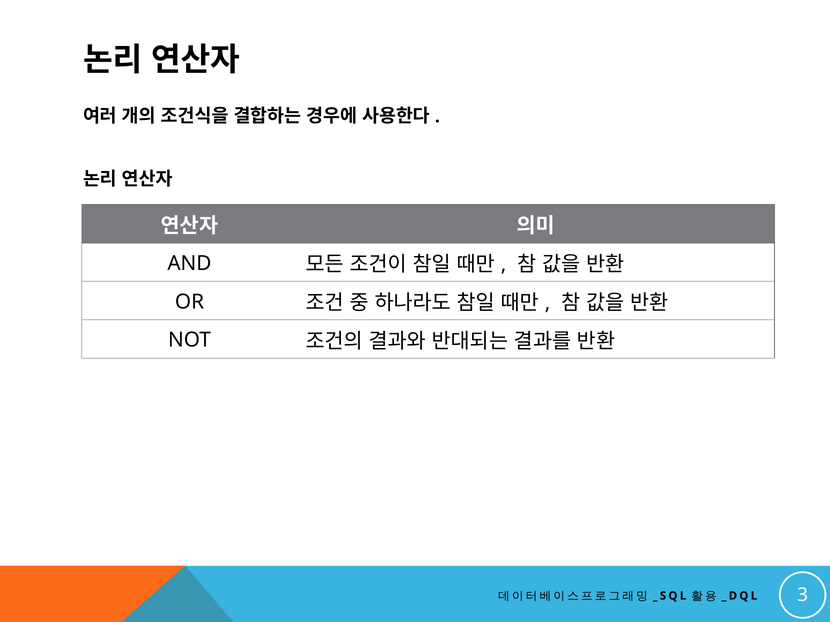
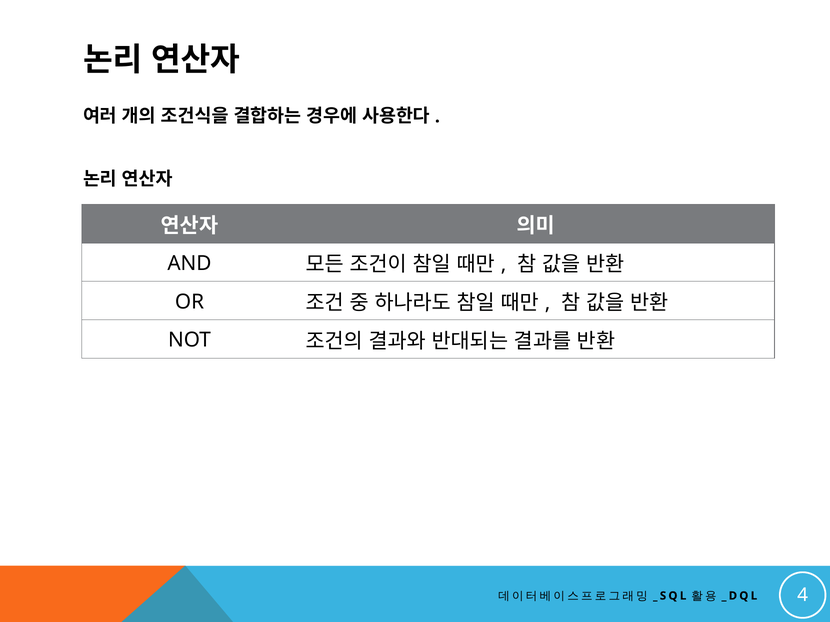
3: 3 -> 4 (803, 595)
